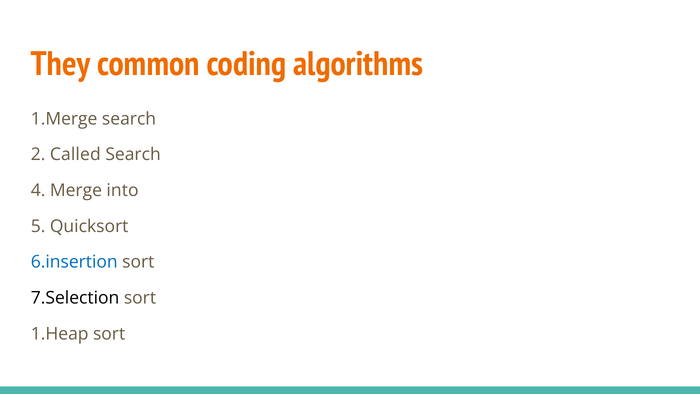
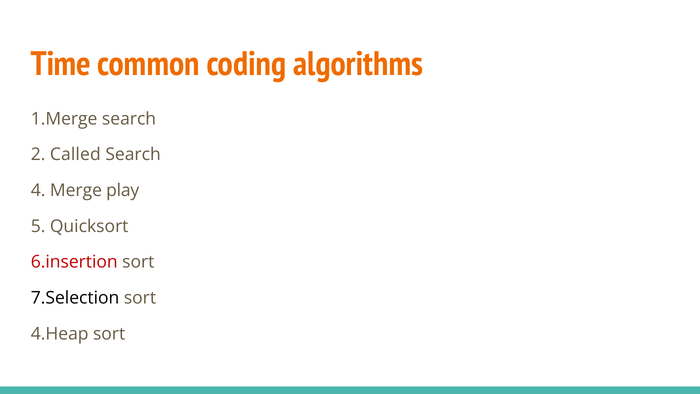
They: They -> Time (61, 64)
into: into -> play (123, 190)
6.insertion colour: blue -> red (74, 262)
1.Heap: 1.Heap -> 4.Heap (60, 334)
